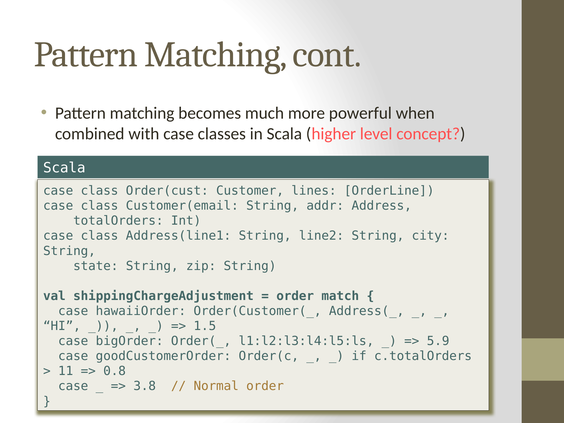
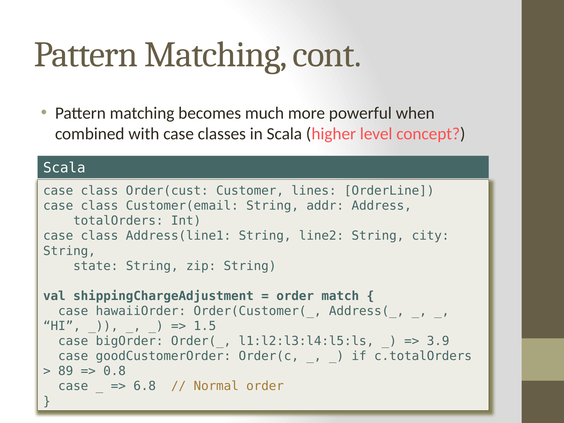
5.9: 5.9 -> 3.9 (438, 341)
11: 11 -> 89 (66, 371)
3.8: 3.8 -> 6.8 (145, 386)
